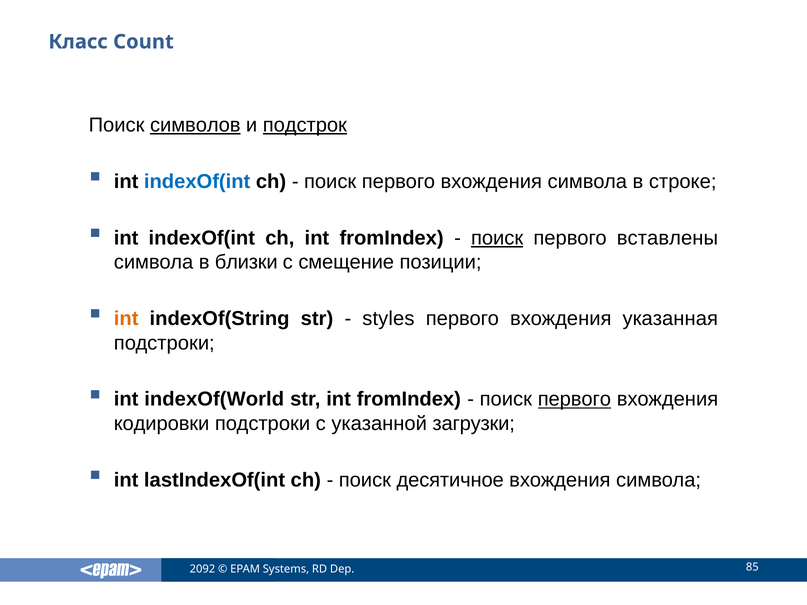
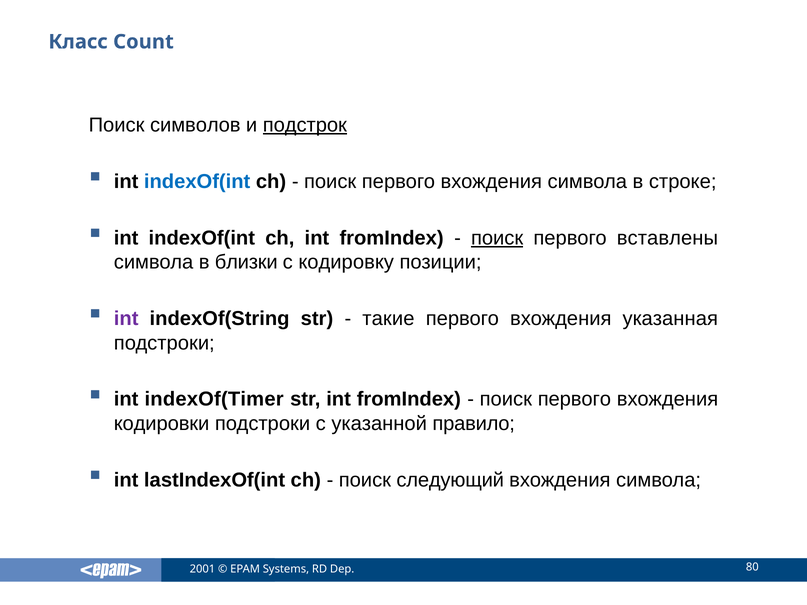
символов underline: present -> none (195, 125)
смещение: смещение -> кодировку (346, 262)
int colour: orange -> purple (126, 319)
styles: styles -> такие (388, 319)
indexOf(World: indexOf(World -> indexOf(Timer (214, 399)
первого underline: present -> none (574, 399)
загрузки: загрузки -> правило (474, 424)
десятичное: десятичное -> следующий (450, 480)
2092: 2092 -> 2001 (202, 569)
85: 85 -> 80 (752, 567)
